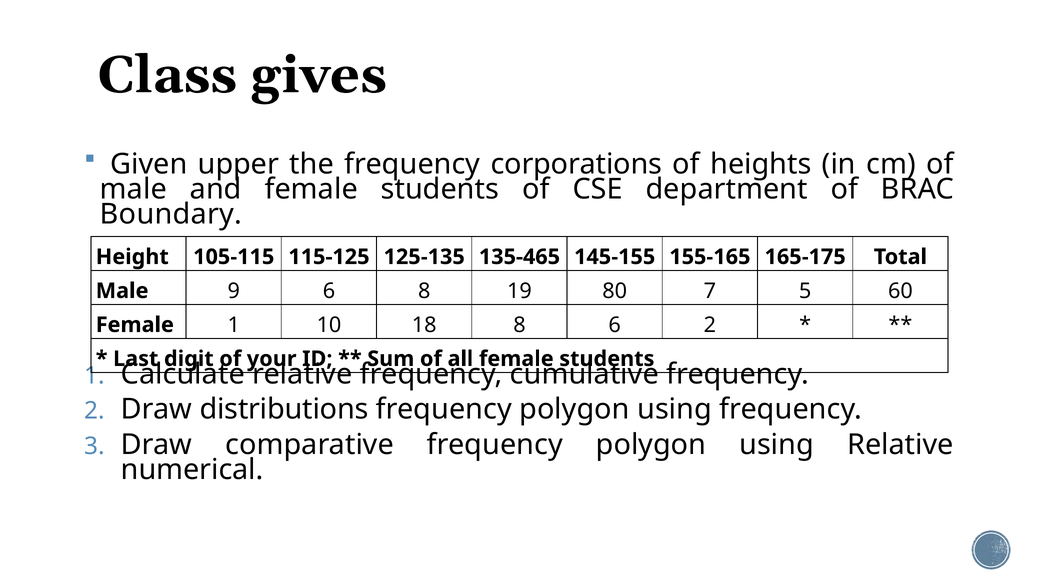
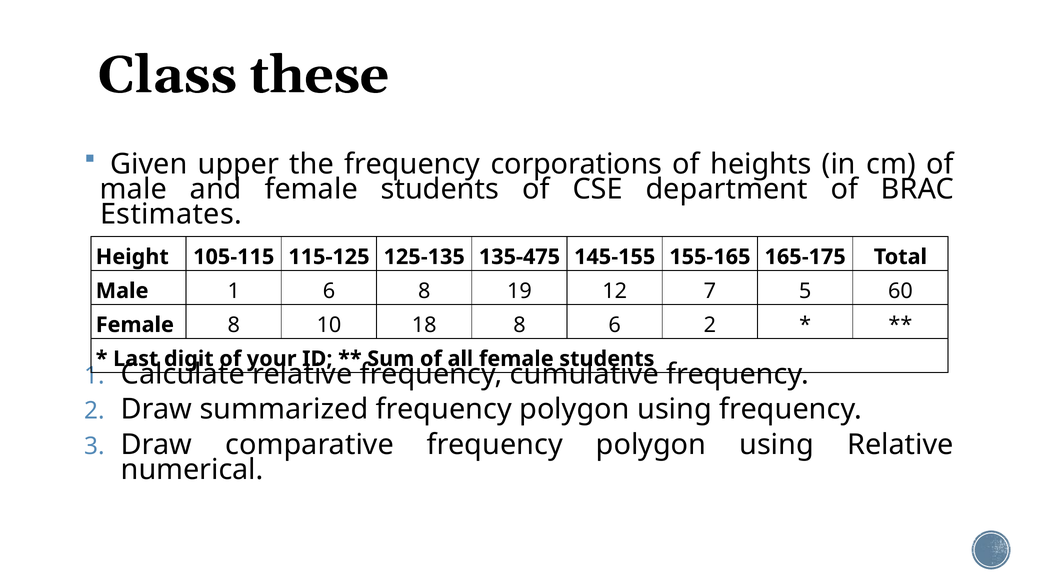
gives: gives -> these (319, 75)
Boundary: Boundary -> Estimates (171, 214)
135-465: 135-465 -> 135-475 (519, 257)
Male 9: 9 -> 1 (234, 291)
80: 80 -> 12 (615, 291)
Female 1: 1 -> 8 (234, 325)
distributions: distributions -> summarized (284, 410)
